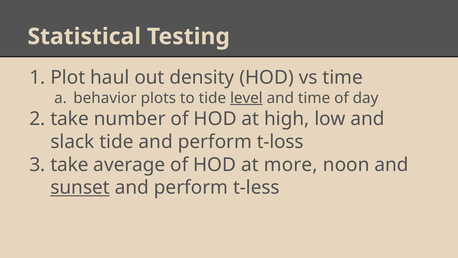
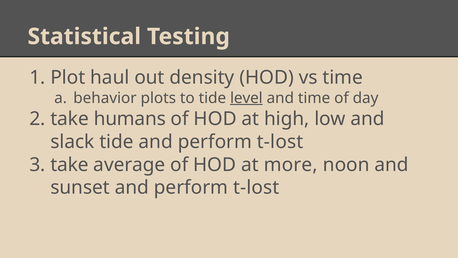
number: number -> humans (130, 119)
tide and perform t-loss: t-loss -> t-lost (280, 142)
sunset underline: present -> none (80, 187)
t-less: t-less -> t-lost (256, 187)
